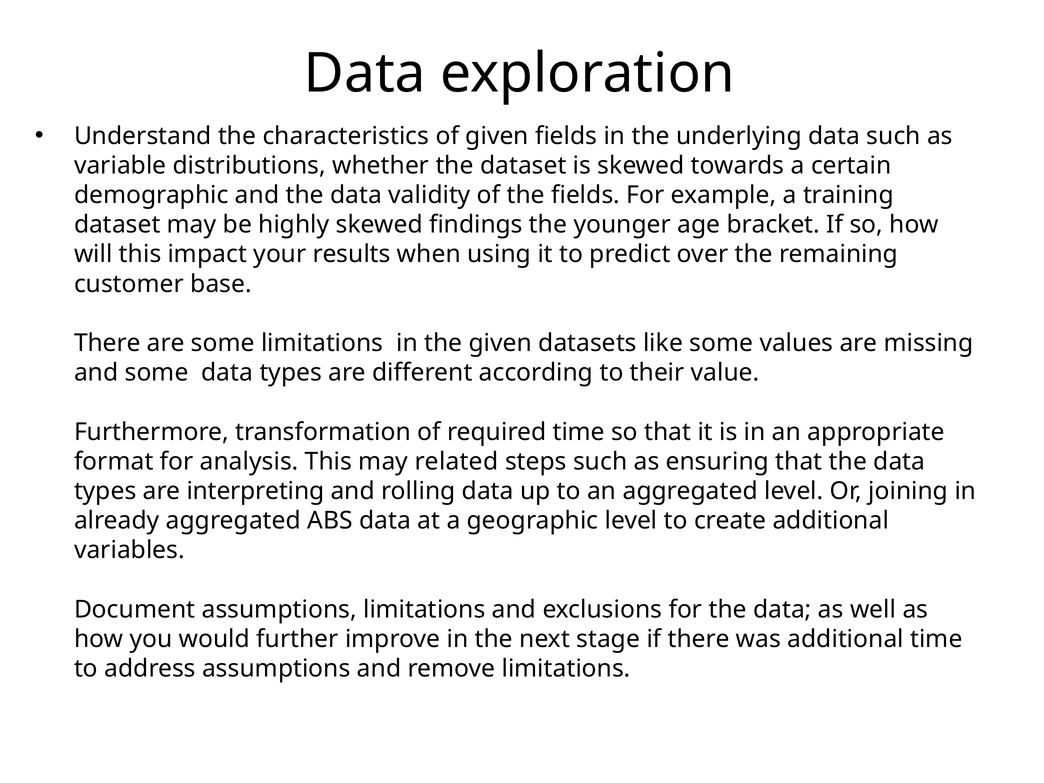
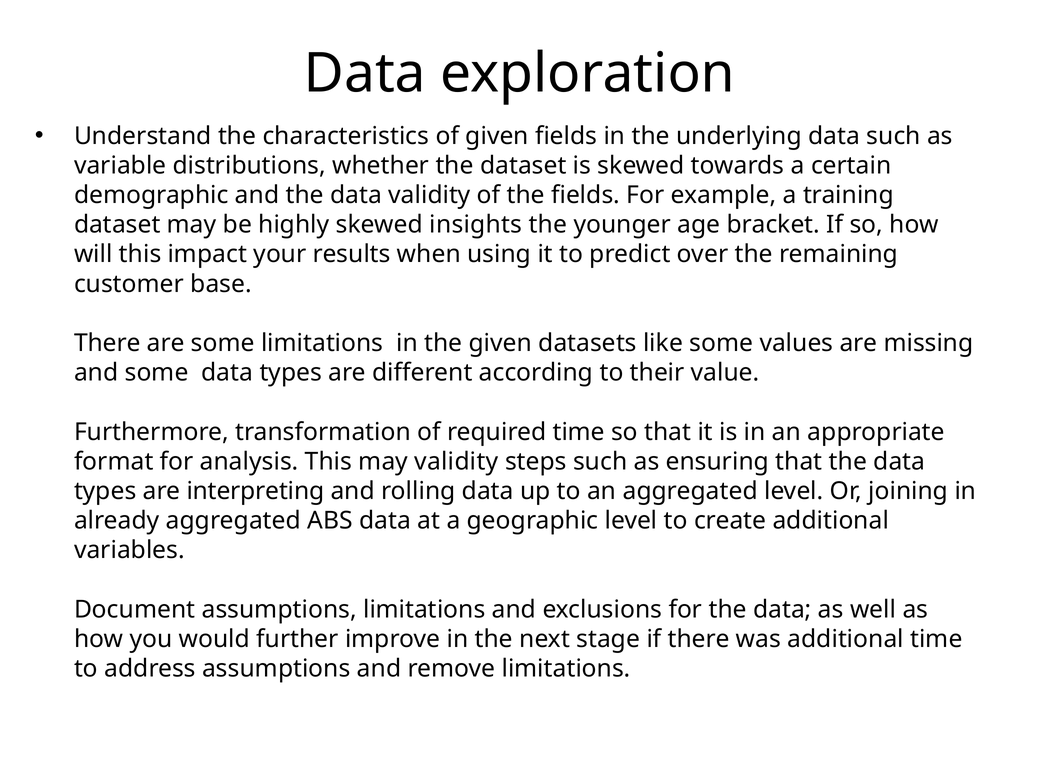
findings: findings -> insights (476, 225)
may related: related -> validity (456, 461)
